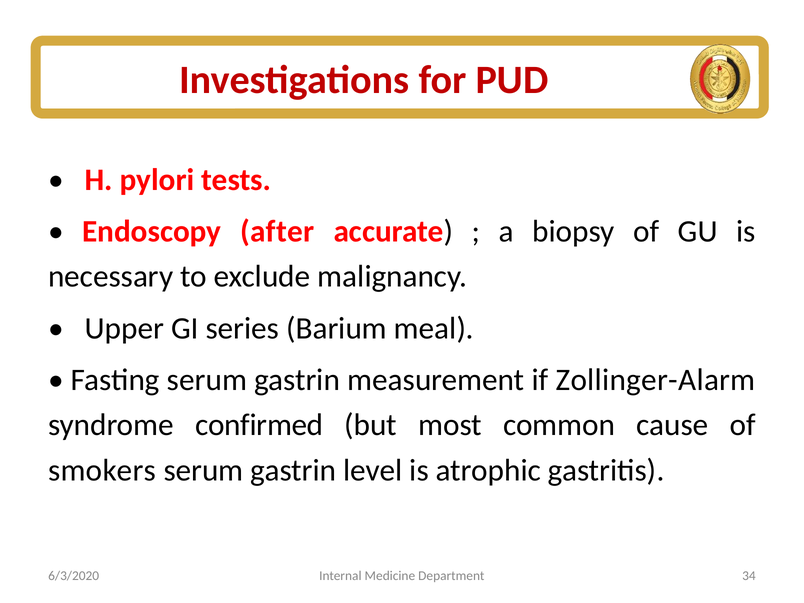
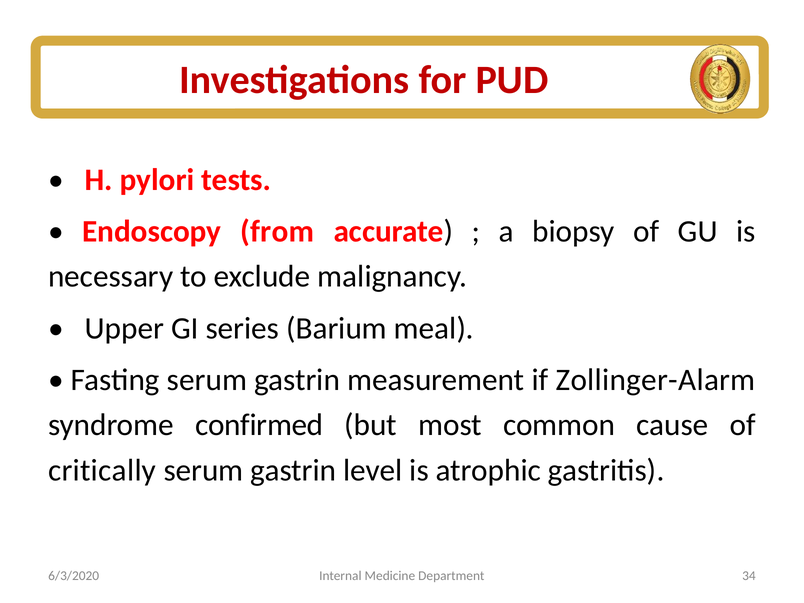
after: after -> from (277, 232)
smokers: smokers -> critically (102, 470)
